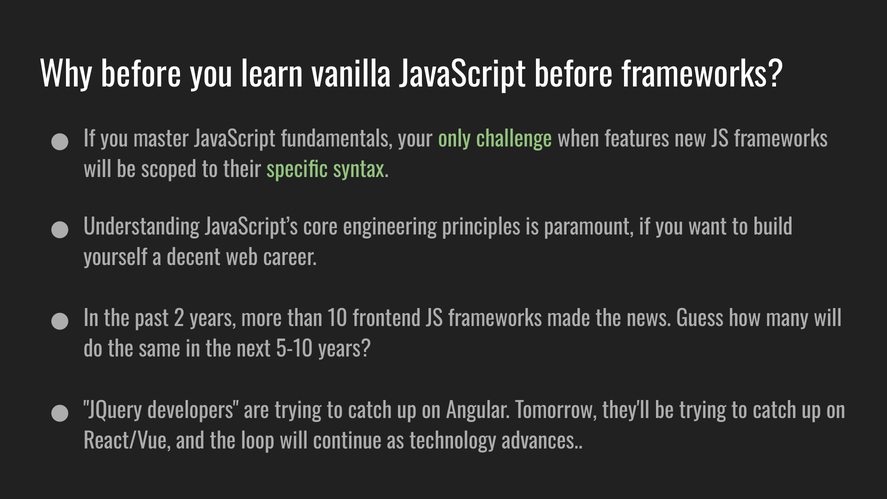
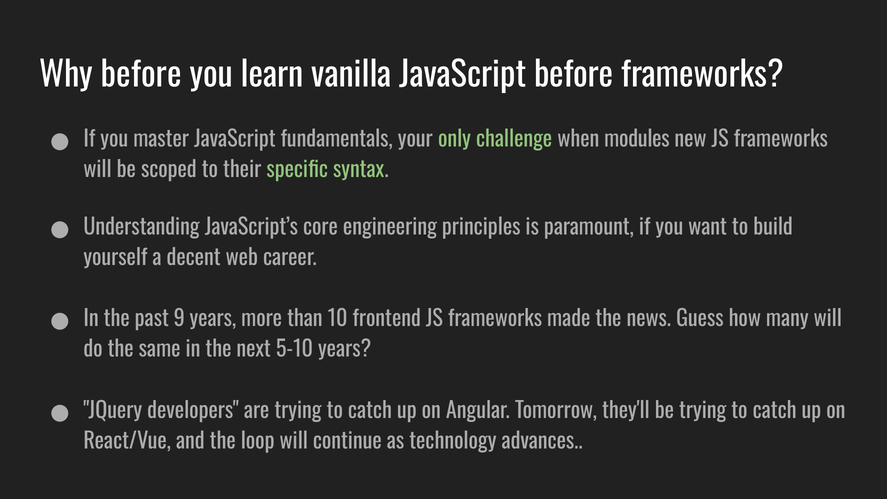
features: features -> modules (637, 139)
2: 2 -> 9 (179, 319)
